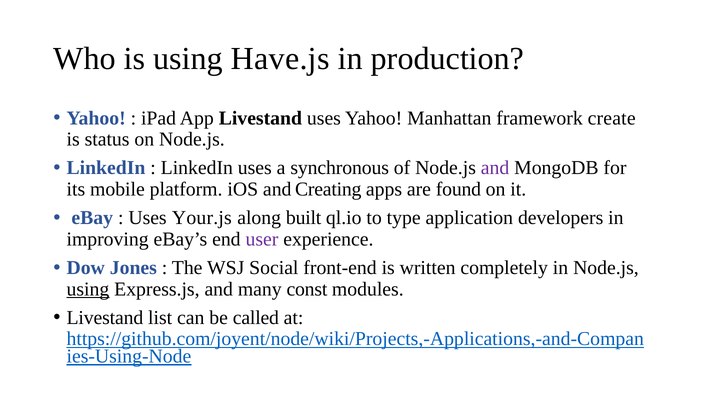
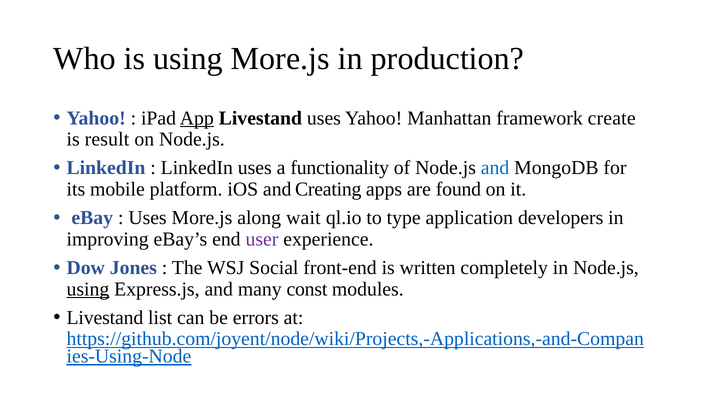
using Have.js: Have.js -> More.js (280, 59)
App underline: none -> present (197, 118)
status: status -> result (107, 139)
synchronous: synchronous -> functionality (340, 168)
and colour: purple -> blue (495, 168)
Uses Your.js: Your.js -> More.js (202, 218)
built: built -> wait (303, 218)
called: called -> errors (256, 318)
